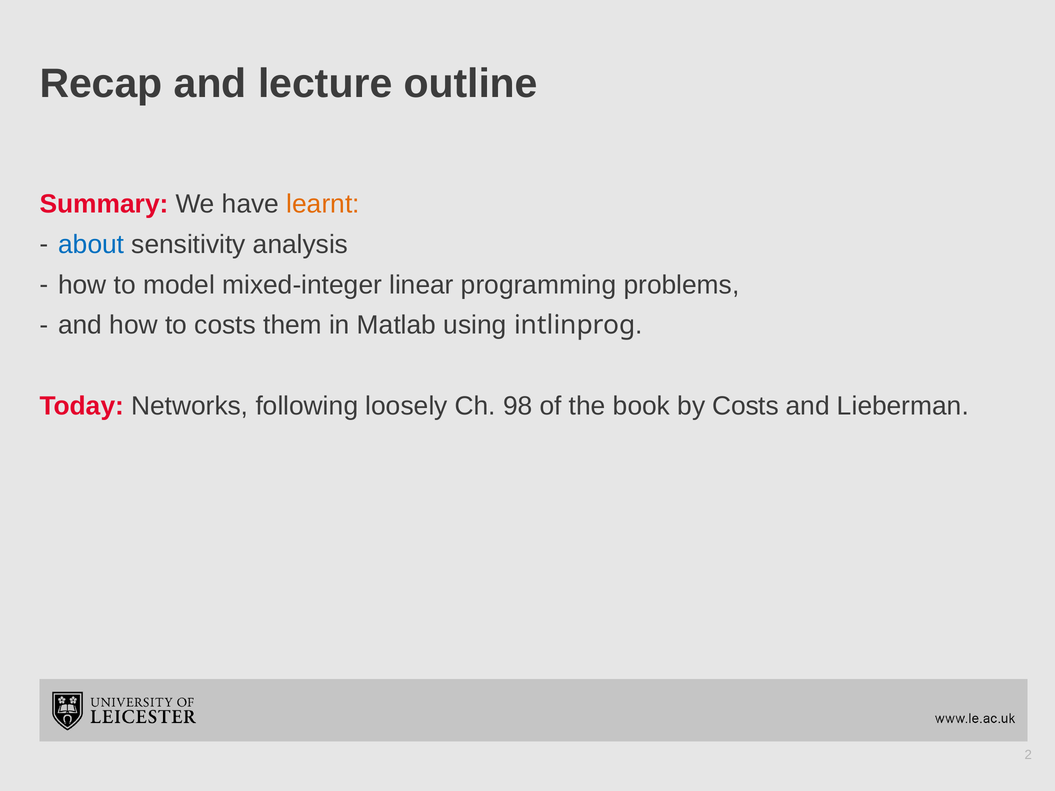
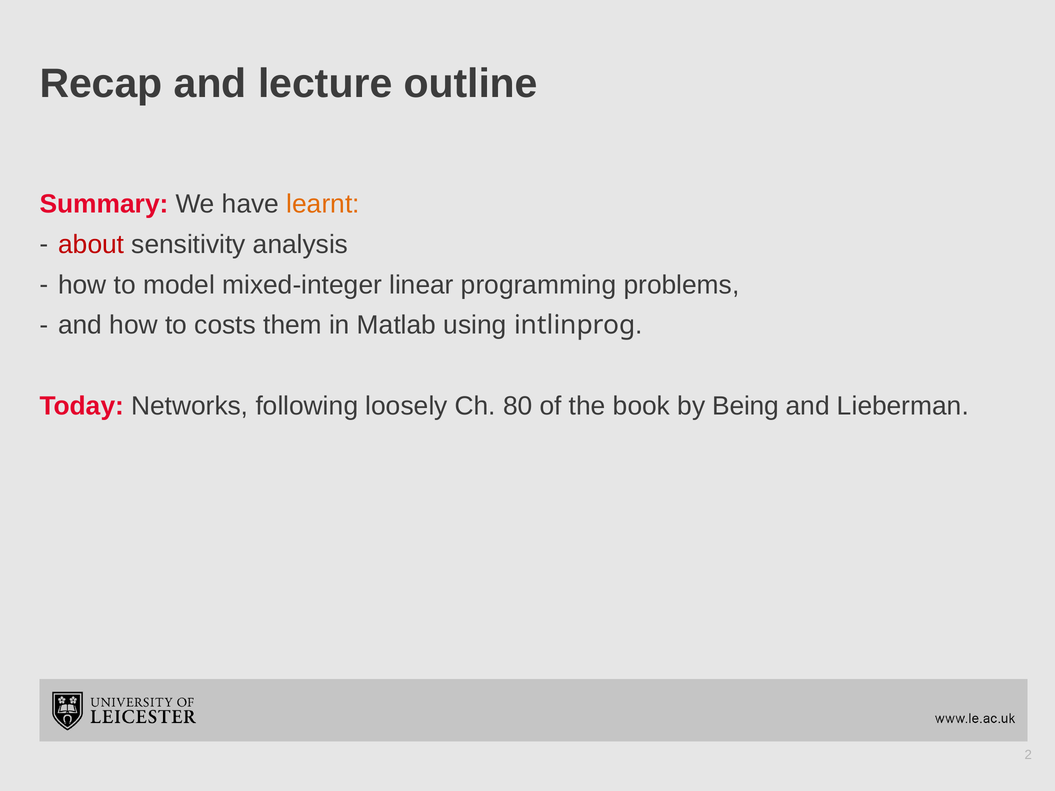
about colour: blue -> red (91, 244)
98: 98 -> 80 (518, 406)
by Costs: Costs -> Being (746, 406)
